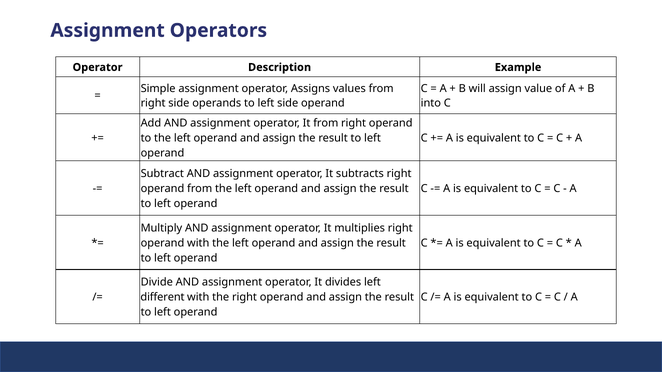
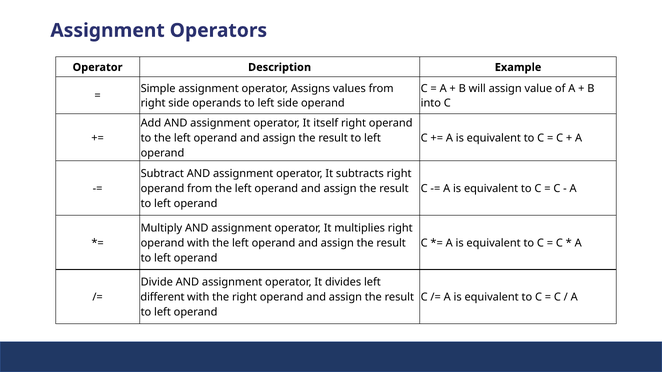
It from: from -> itself (326, 123)
